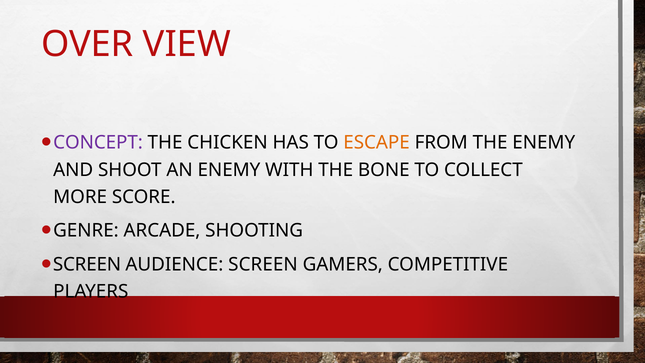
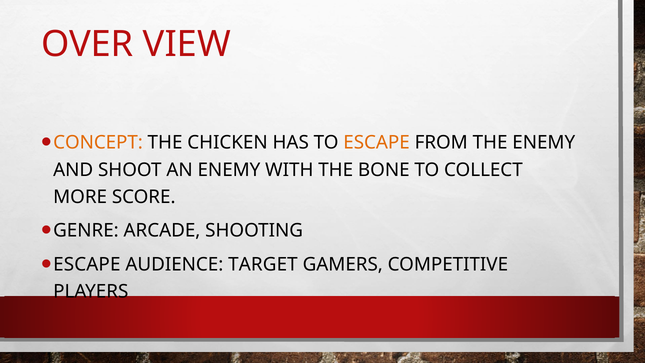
CONCEPT colour: purple -> orange (98, 143)
SCREEN: SCREEN -> ESCAPE (87, 264)
AUDIENCE SCREEN: SCREEN -> TARGET (263, 264)
